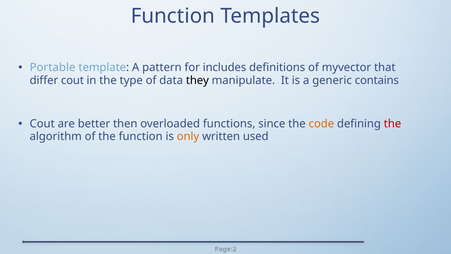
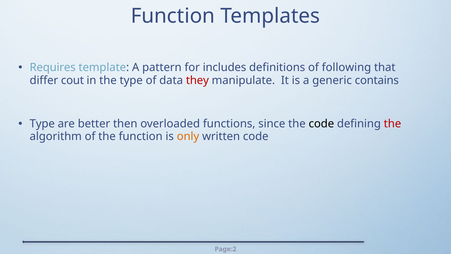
Portable: Portable -> Requires (53, 67)
myvector: myvector -> following (346, 67)
they colour: black -> red (197, 80)
Cout: Cout -> Type (42, 124)
code colour: orange -> black (321, 124)
written used: used -> code (256, 136)
